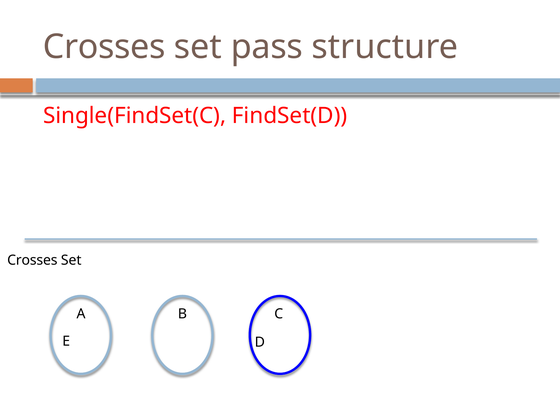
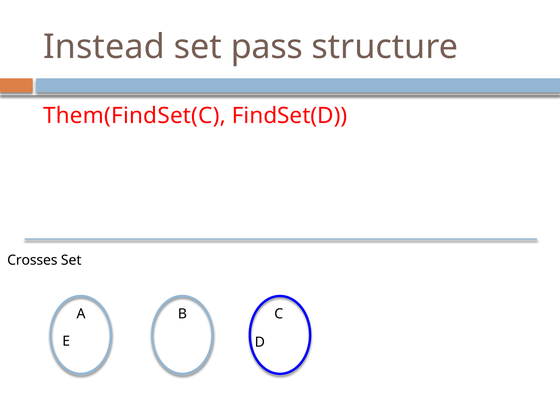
Crosses: Crosses -> Instead (104, 47)
Single(FindSet(C: Single(FindSet(C -> Them(FindSet(C (134, 116)
